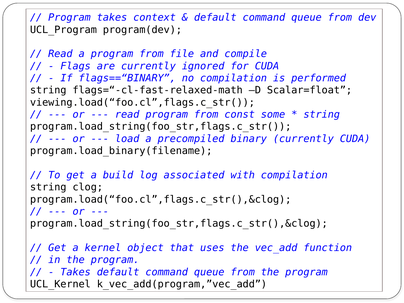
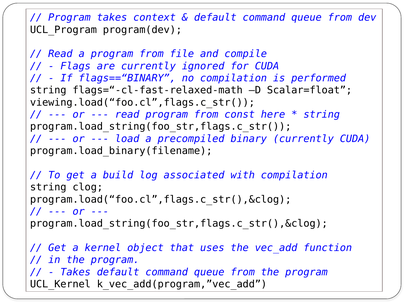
some: some -> here (273, 115)
